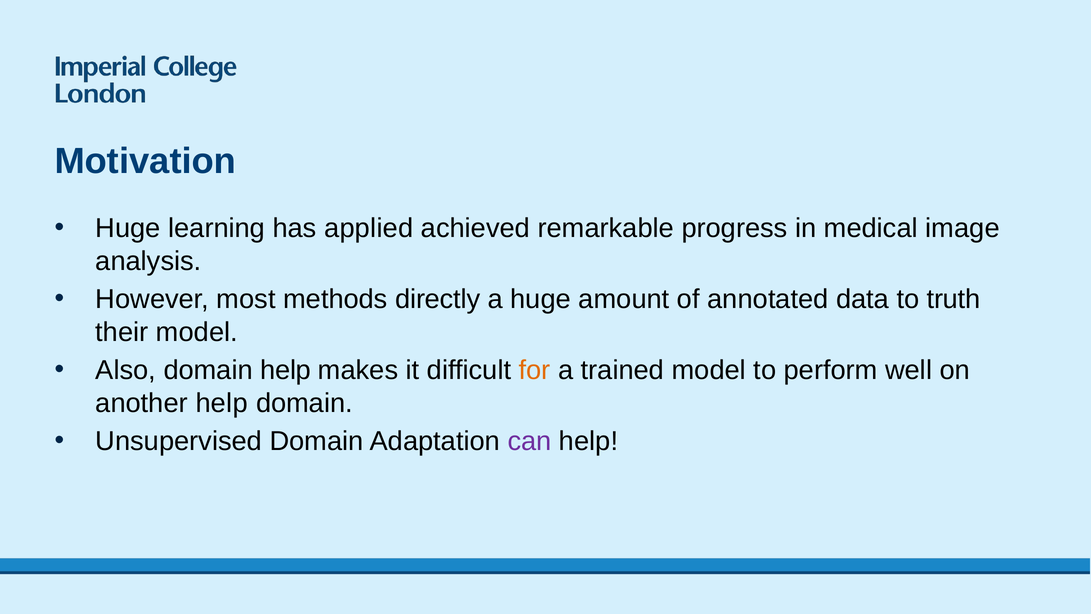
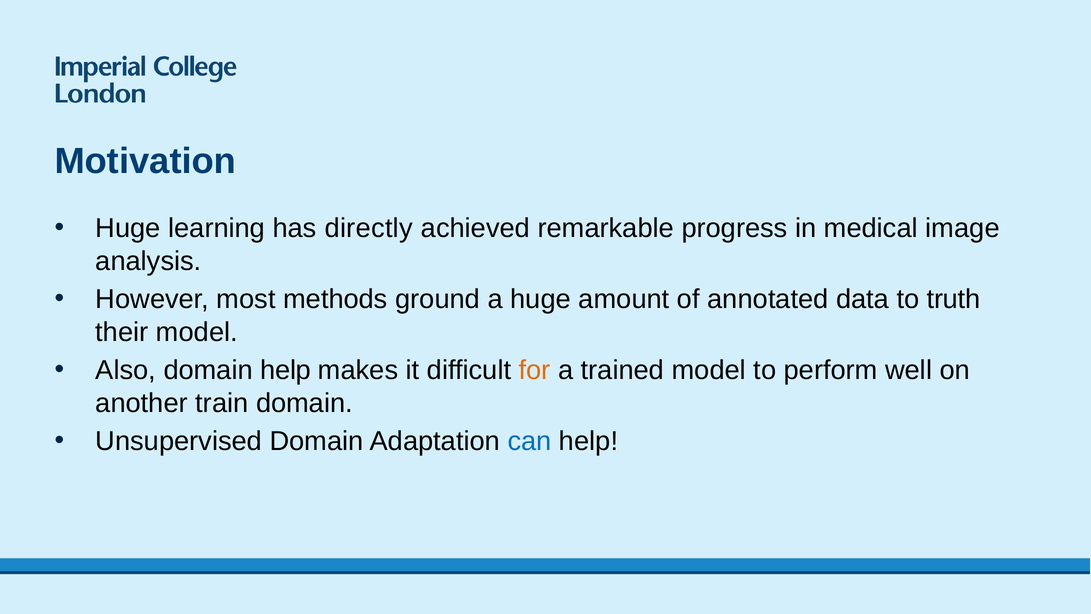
applied: applied -> directly (369, 228)
directly: directly -> ground (438, 299)
another help: help -> train (222, 403)
can colour: purple -> blue (530, 441)
